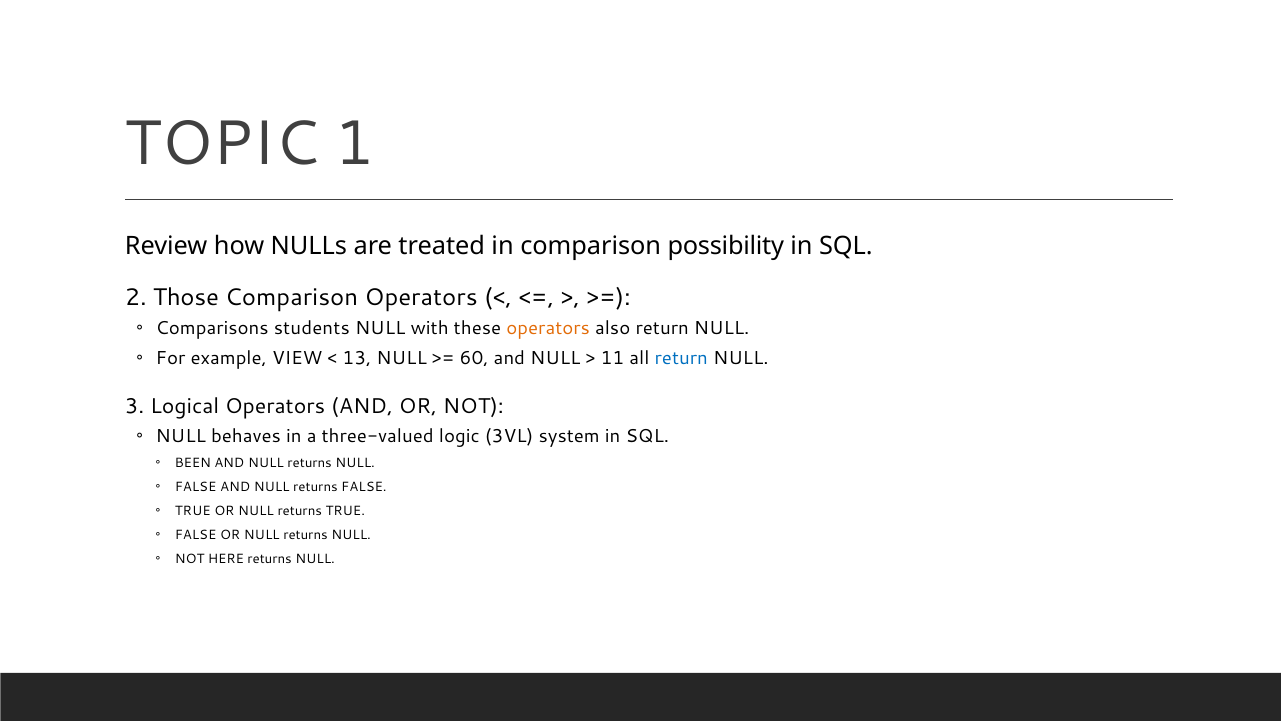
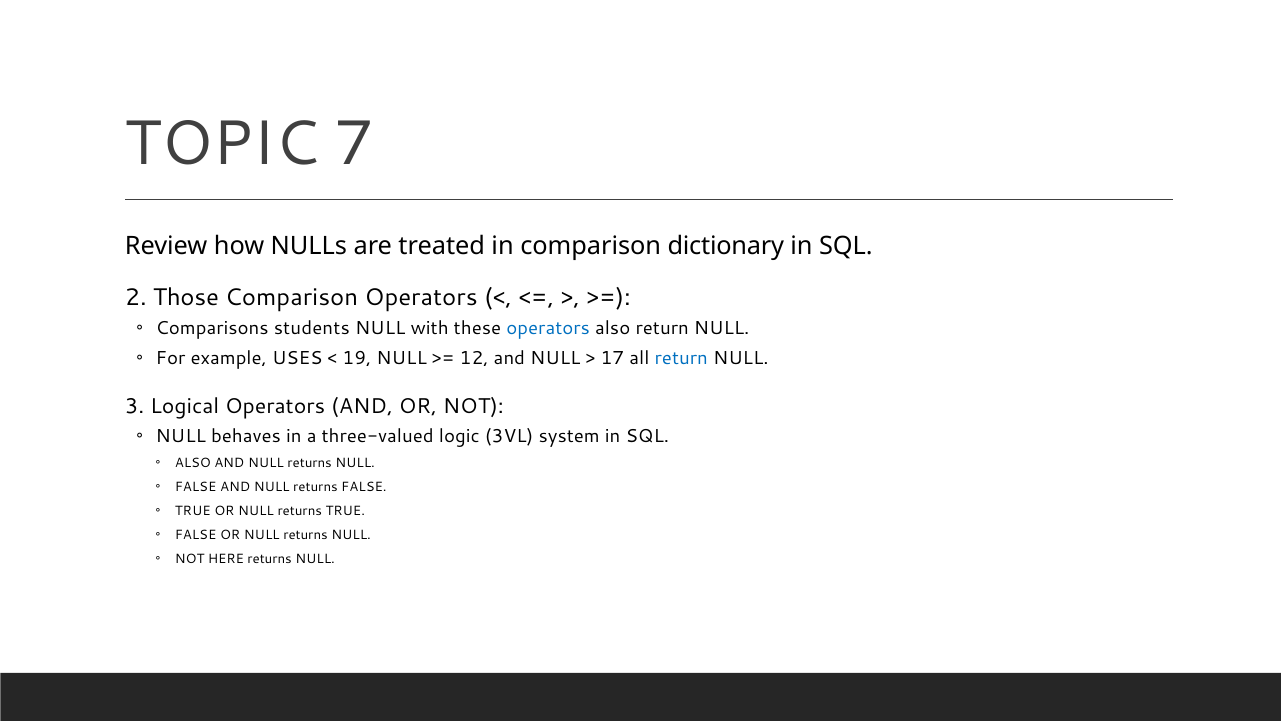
1: 1 -> 7 (354, 143)
possibility: possibility -> dictionary (726, 246)
operators colour: orange -> blue (548, 328)
VIEW: VIEW -> USES (297, 358)
13: 13 -> 19 (357, 358)
60: 60 -> 12 (474, 358)
11: 11 -> 17 (612, 358)
BEEN: BEEN -> ALSO (193, 463)
